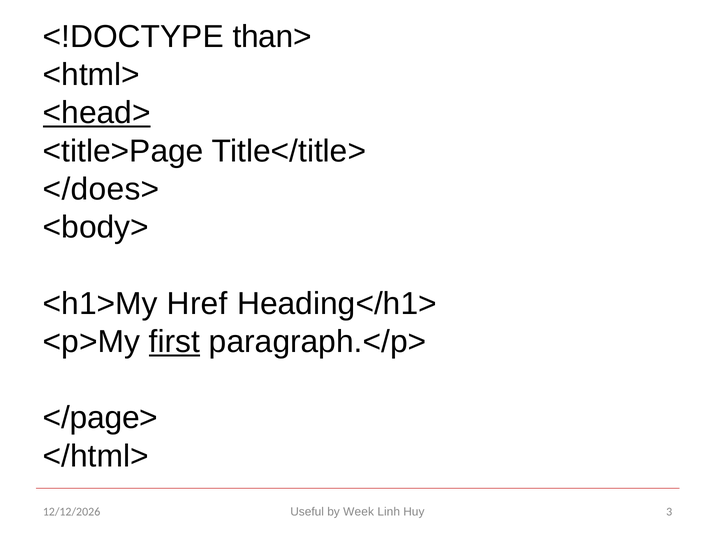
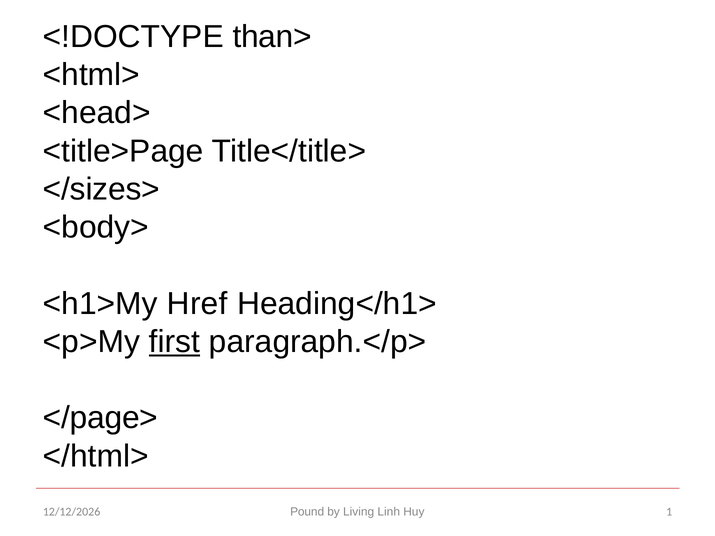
<head> underline: present -> none (97, 113)
</does>: </does> -> </sizes> (101, 189)
Useful: Useful -> Pound (307, 512)
Week: Week -> Living (359, 512)
3: 3 -> 1 (669, 512)
